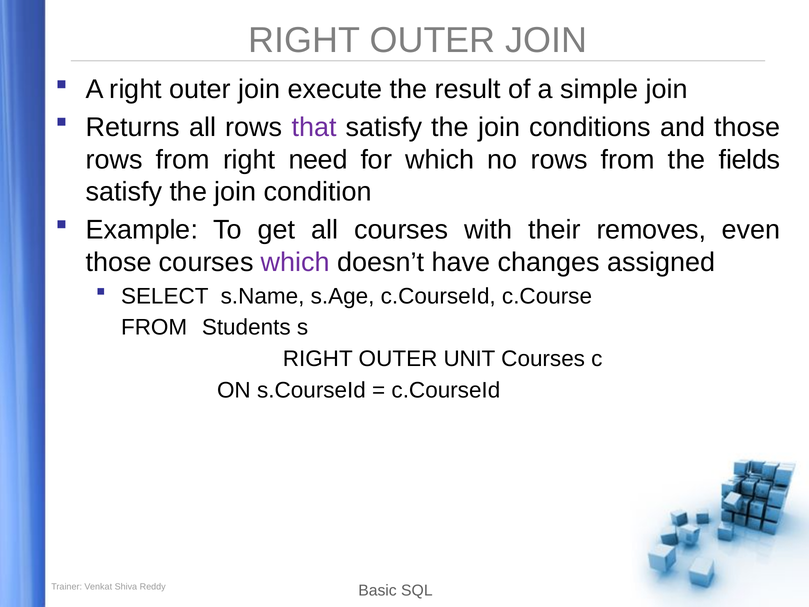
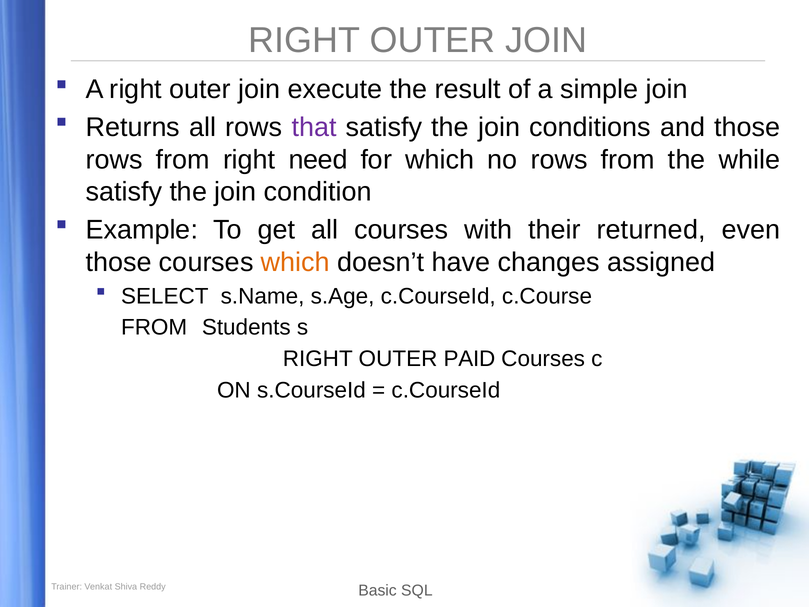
fields: fields -> while (750, 160)
removes: removes -> returned (651, 230)
which colour: purple -> orange (295, 262)
UNIT: UNIT -> PAID (469, 359)
